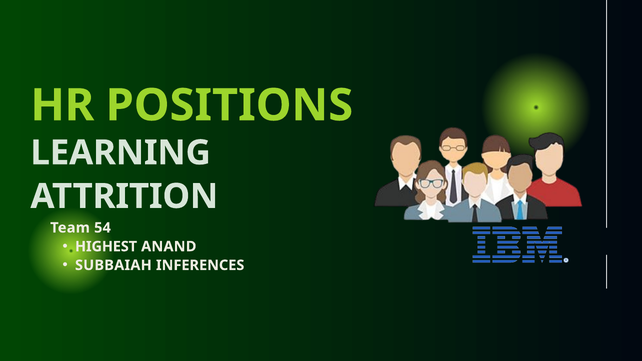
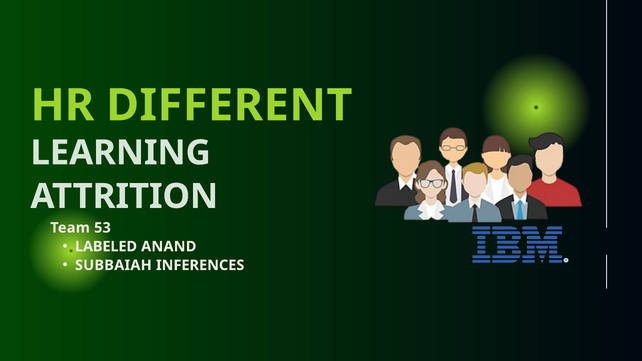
POSITIONS: POSITIONS -> DIFFERENT (229, 105)
54: 54 -> 53 (102, 228)
HIGHEST: HIGHEST -> LABELED (106, 247)
